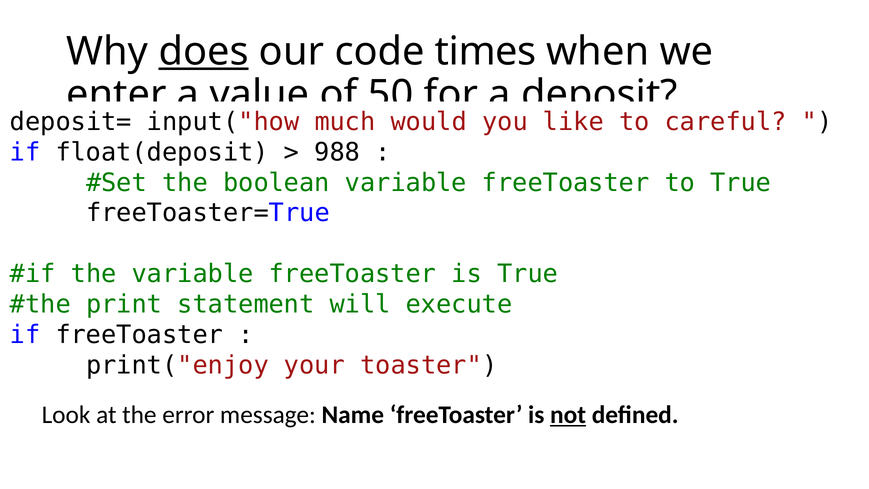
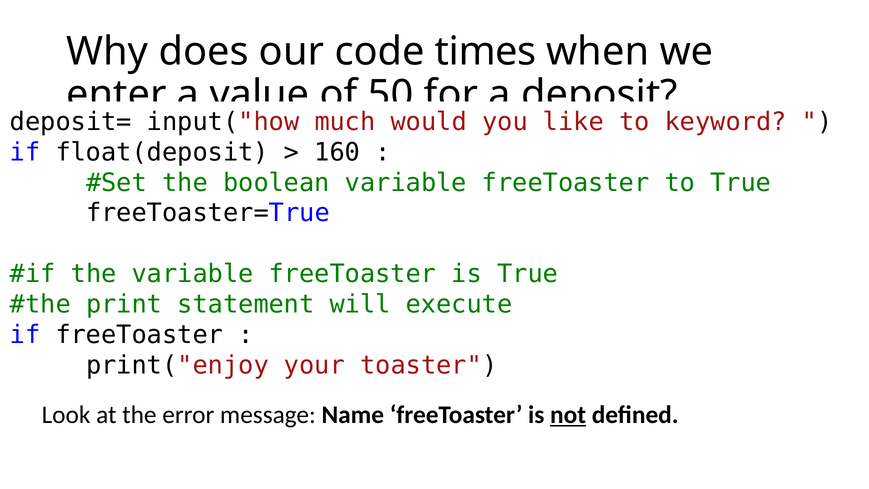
does underline: present -> none (204, 51)
careful: careful -> keyword (726, 122)
988: 988 -> 160 (337, 152)
